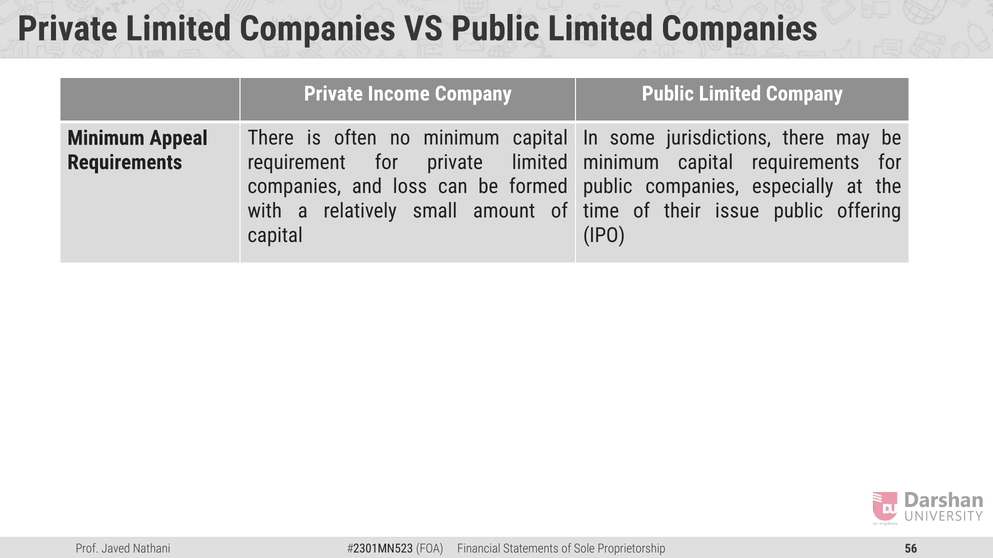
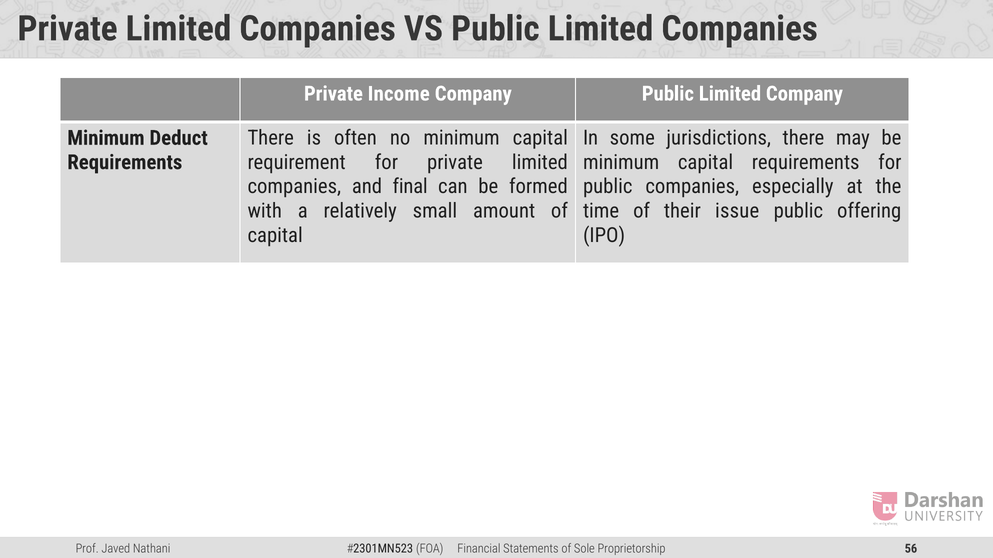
Appeal: Appeal -> Deduct (179, 138)
loss: loss -> final (410, 187)
